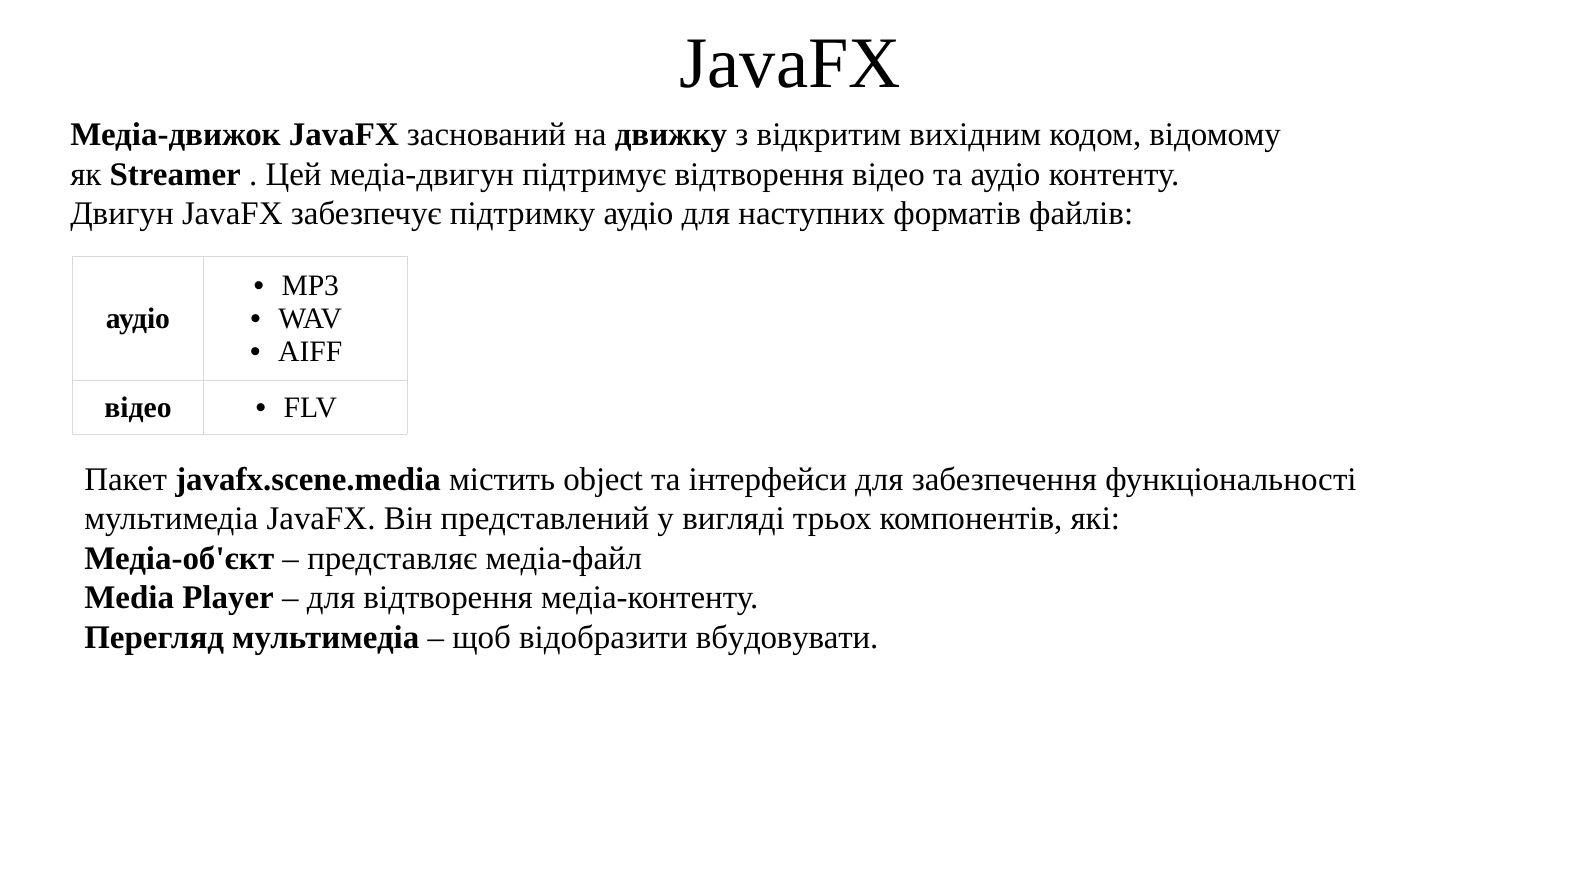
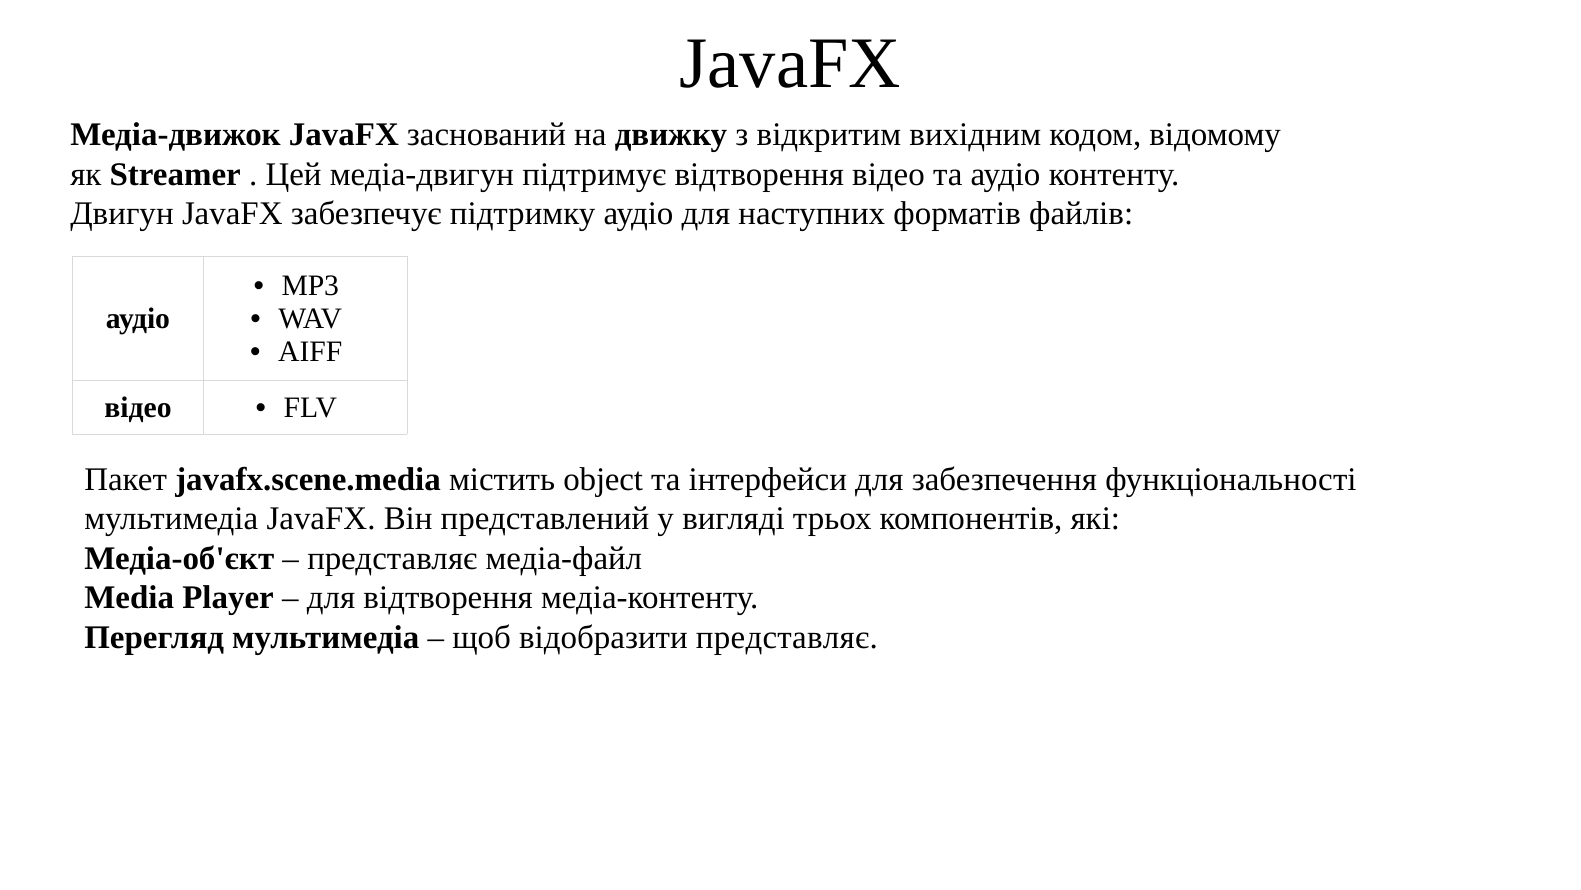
відобразити вбудовувати: вбудовувати -> представляє (787, 637)
